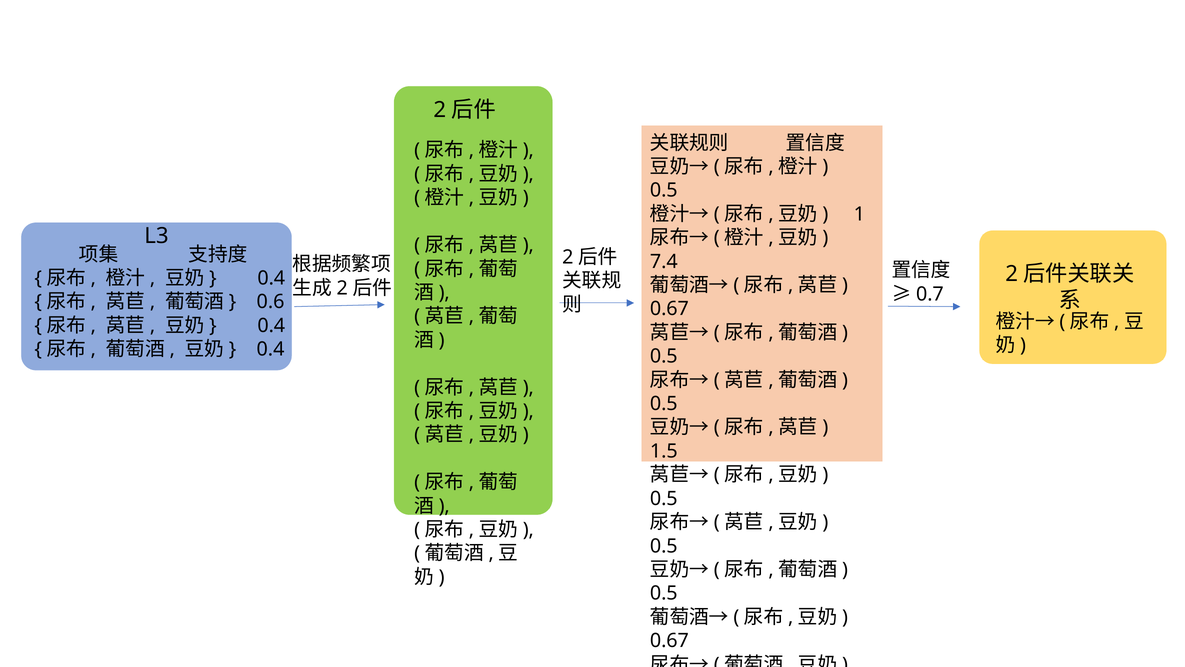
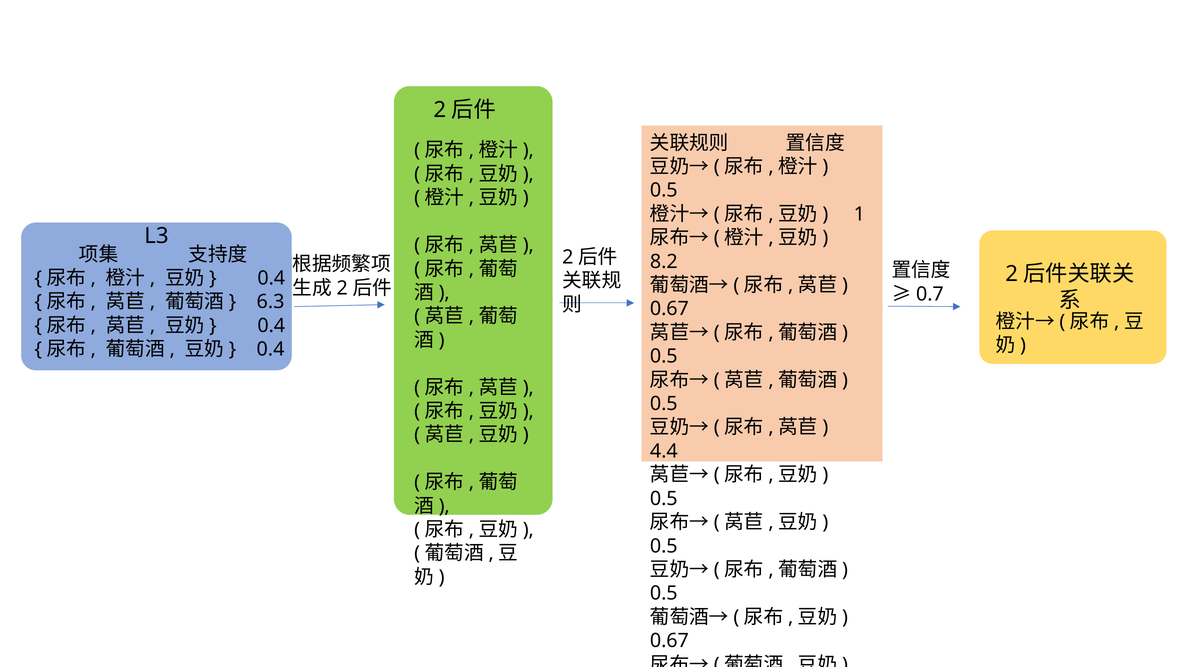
7.4: 7.4 -> 8.2 (664, 261)
0.6: 0.6 -> 6.3 (271, 302)
1.5: 1.5 -> 4.4 (664, 451)
